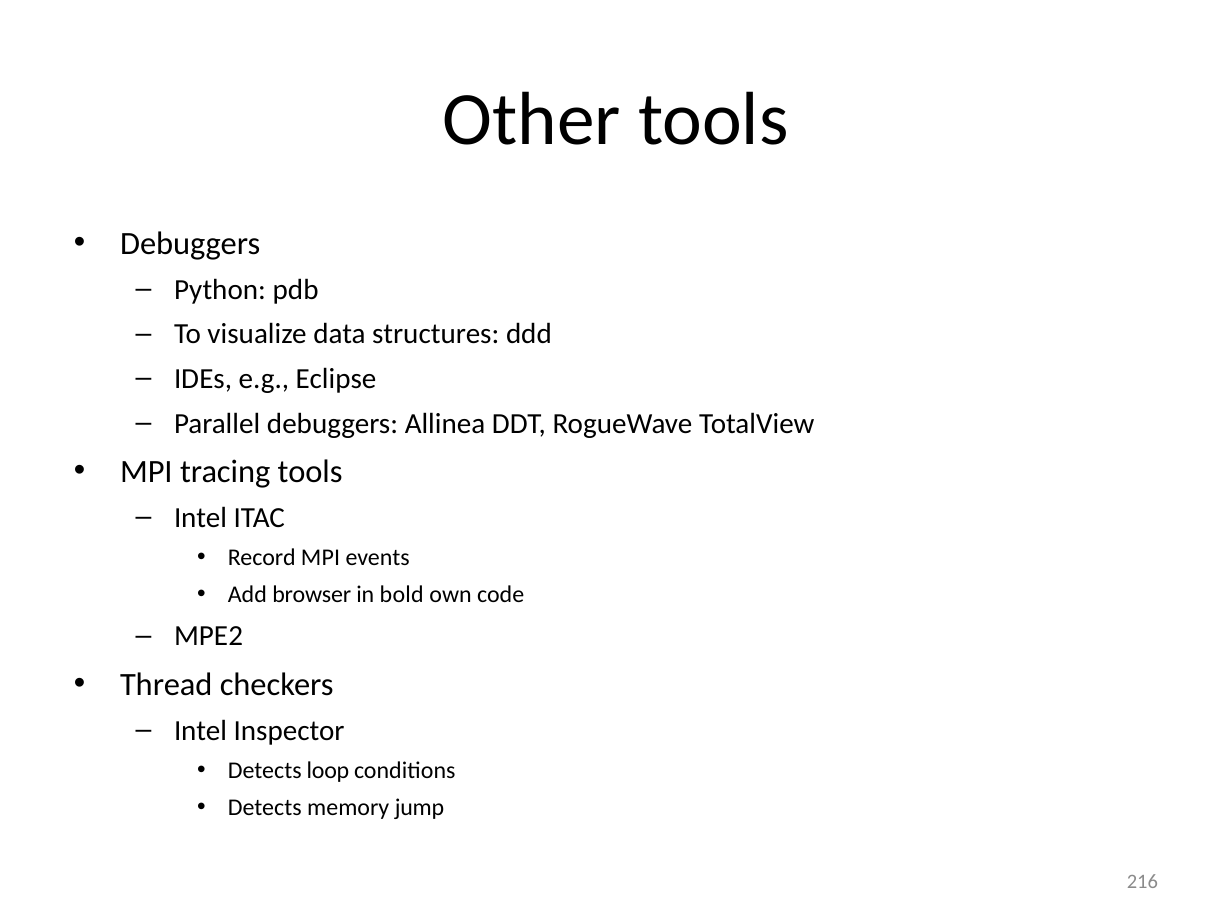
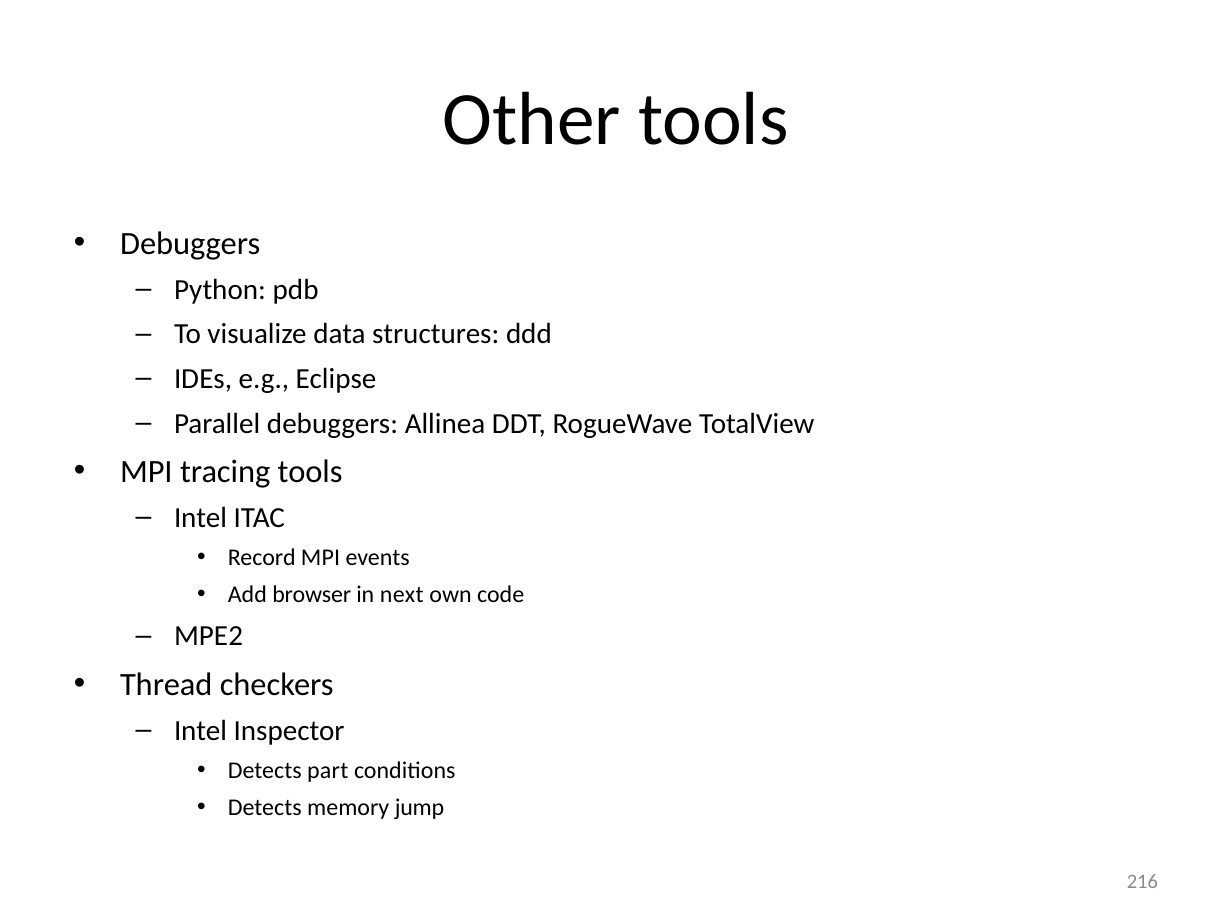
bold: bold -> next (402, 595)
loop: loop -> part (328, 771)
